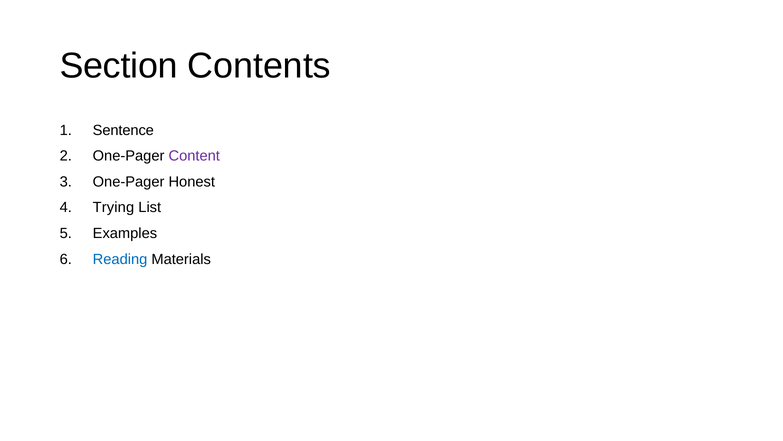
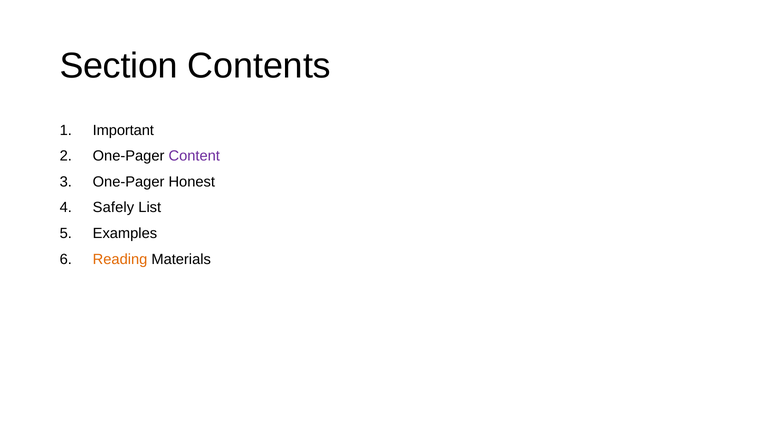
Sentence: Sentence -> Important (123, 130)
Trying: Trying -> Safely (113, 207)
Reading colour: blue -> orange (120, 259)
